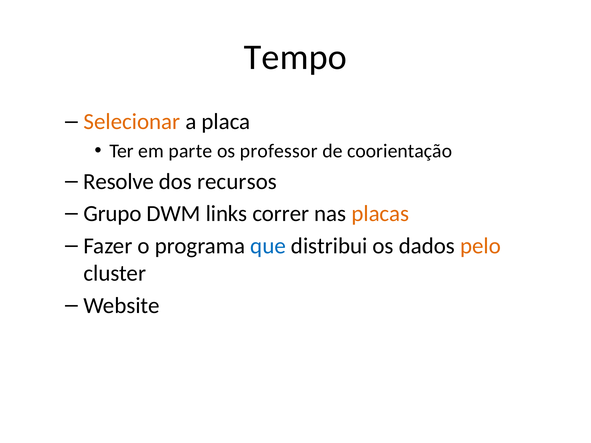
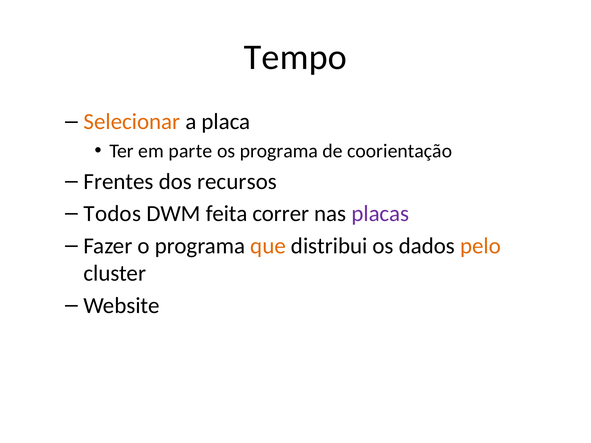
os professor: professor -> programa (279, 151)
Resolve: Resolve -> Frentes (119, 182)
Grupo: Grupo -> Todos (112, 214)
links: links -> feita (227, 214)
placas colour: orange -> purple (380, 214)
que colour: blue -> orange (268, 246)
